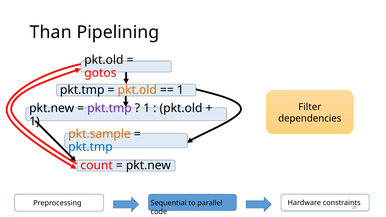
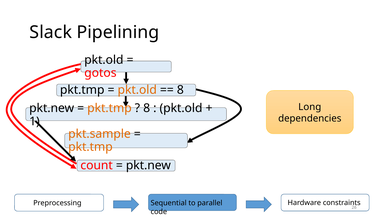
Than: Than -> Slack (51, 32)
1: 1 -> 8 (180, 90)
Filter: Filter -> Long (310, 107)
pkt.tmp colour: purple -> orange (109, 108)
1: 1 -> 8 (147, 108)
pkt.tmp colour: blue -> orange (90, 147)
